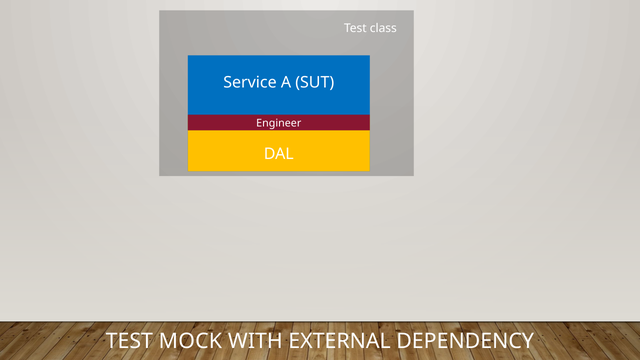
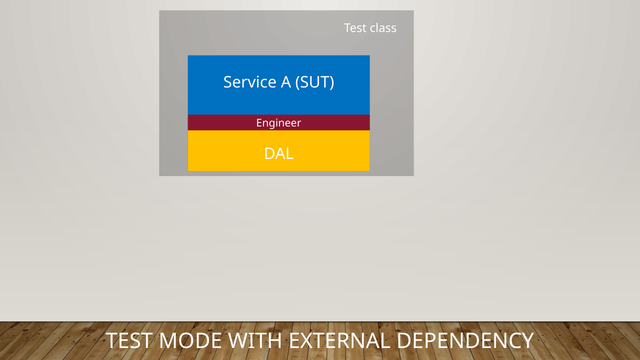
MOCK: MOCK -> MODE (190, 341)
